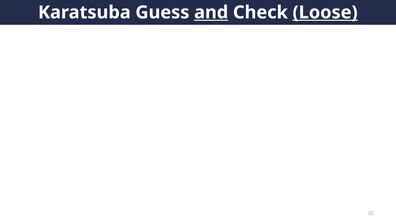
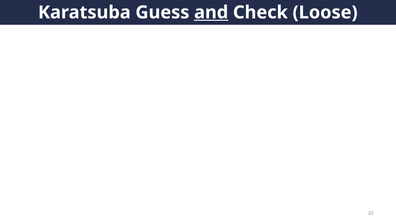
Loose underline: present -> none (325, 12)
